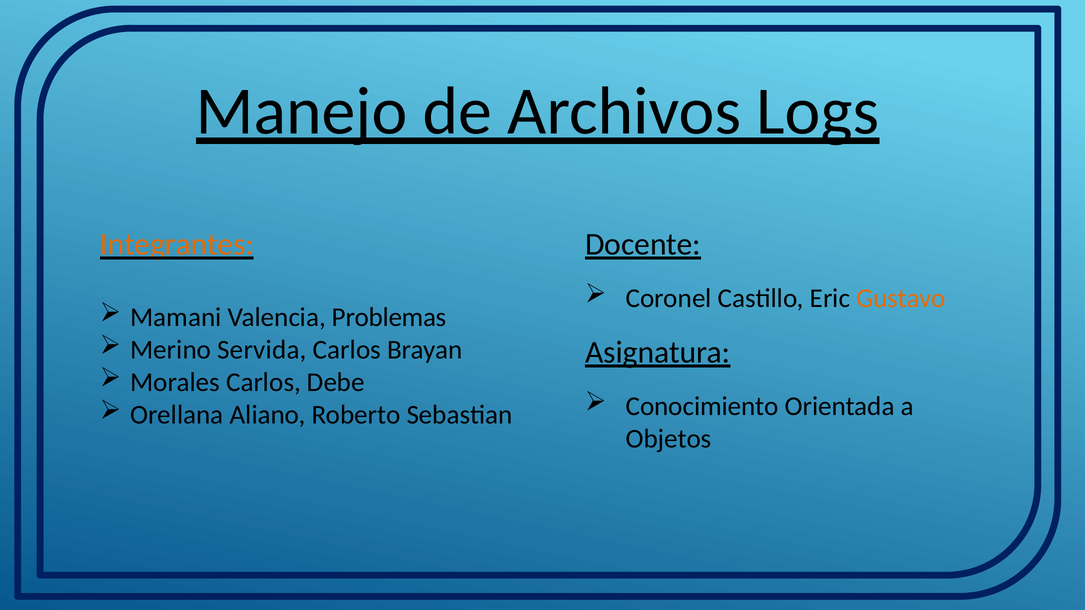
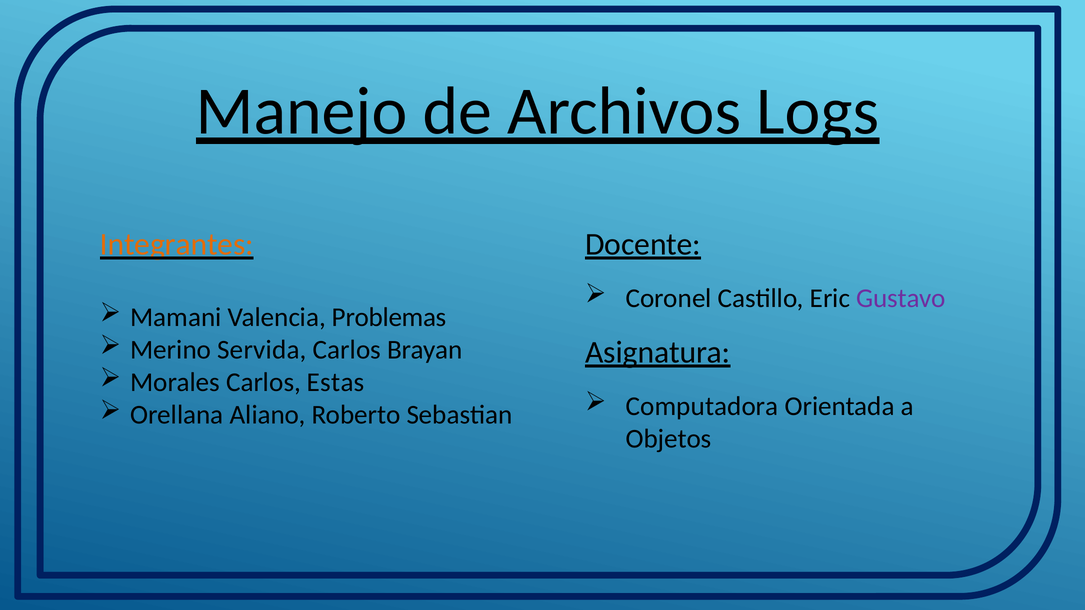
Gustavo colour: orange -> purple (901, 298)
Debe: Debe -> Estas (336, 382)
Conocimiento: Conocimiento -> Computadora (702, 407)
